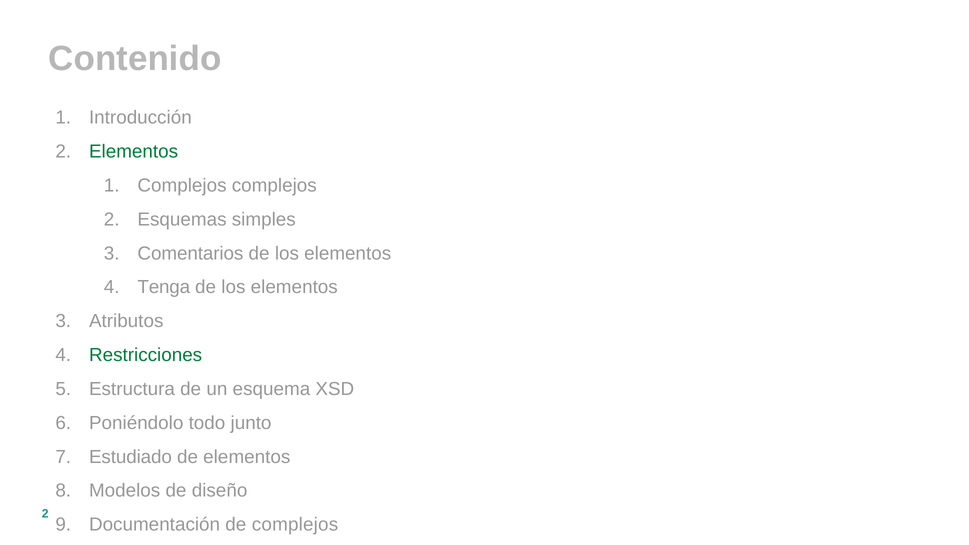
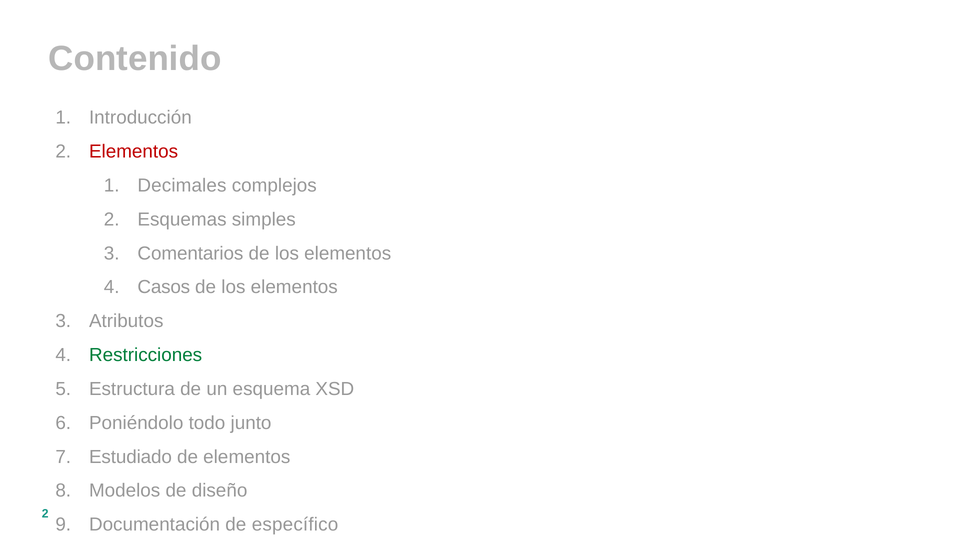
Elementos colour: green -> red (134, 152)
Complejos: Complejos -> Decimales (182, 186)
Tenga: Tenga -> Casos (164, 287)
de complejos: complejos -> específico (295, 525)
